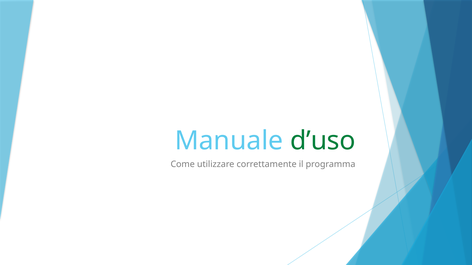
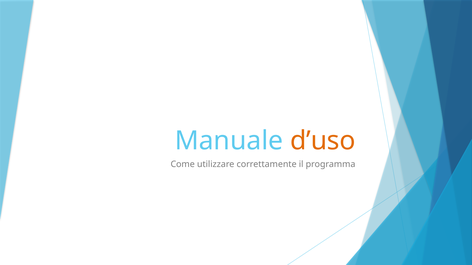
d’uso colour: green -> orange (323, 141)
